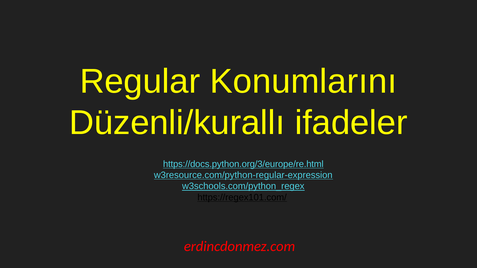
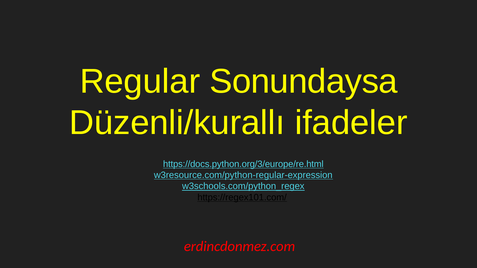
Konumlarını: Konumlarını -> Sonundaysa (304, 82)
